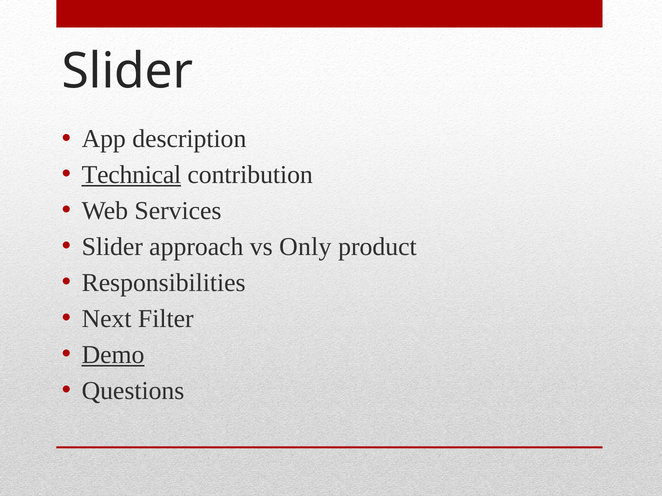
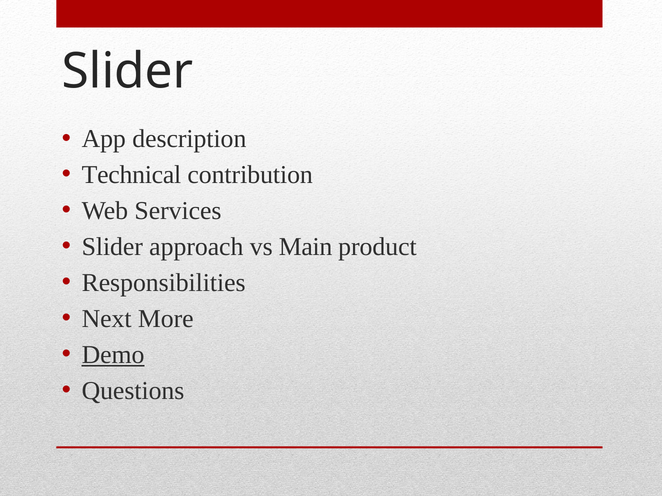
Technical underline: present -> none (131, 175)
Only: Only -> Main (306, 247)
Filter: Filter -> More (166, 319)
